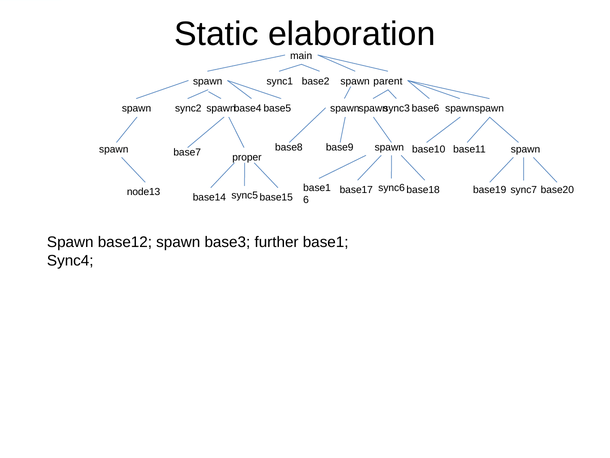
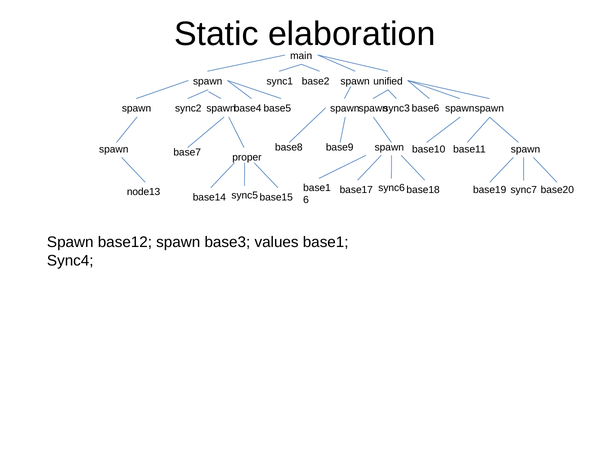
parent: parent -> unified (388, 81)
further: further -> values (277, 242)
